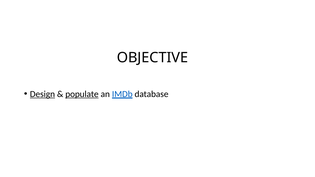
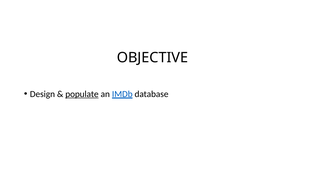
Design underline: present -> none (42, 94)
